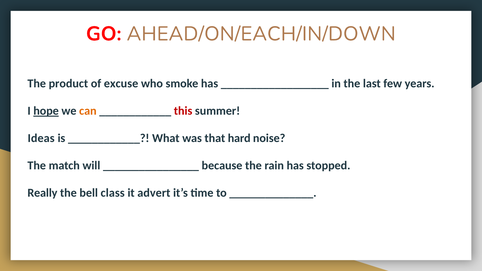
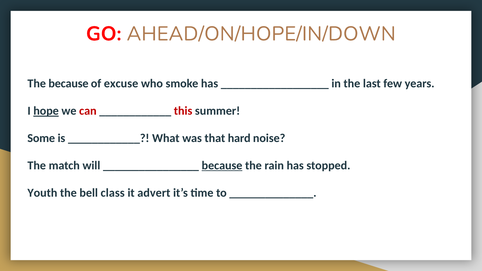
AHEAD/ON/EACH/IN/DOWN: AHEAD/ON/EACH/IN/DOWN -> AHEAD/ON/HOPE/IN/DOWN (261, 34)
The product: product -> because (68, 84)
can colour: orange -> red (88, 111)
Ideas: Ideas -> Some (41, 138)
because underline: none -> present (222, 166)
Really: Really -> Youth (42, 193)
